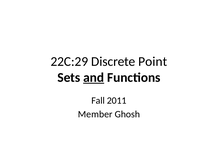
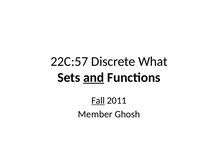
22C:29: 22C:29 -> 22C:57 (69, 61)
Point: Point -> What (153, 61)
Fall underline: none -> present (98, 100)
